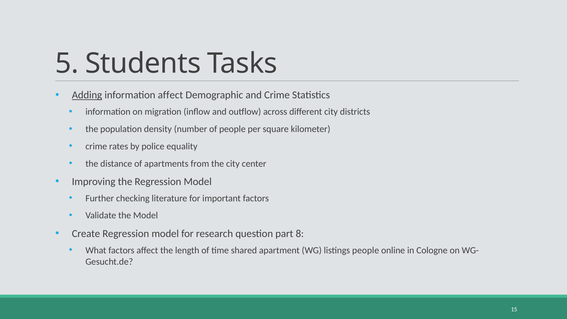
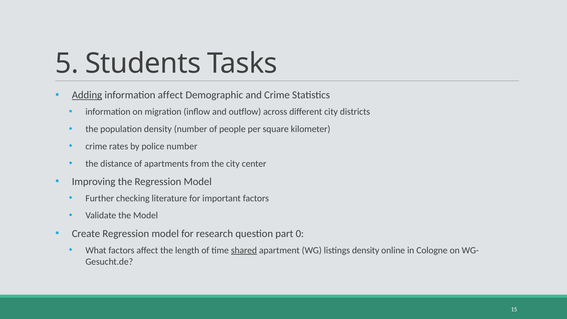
police equality: equality -> number (182, 146)
8: 8 -> 0 (300, 234)
shared underline: none -> present (244, 250)
listings people: people -> density (366, 250)
